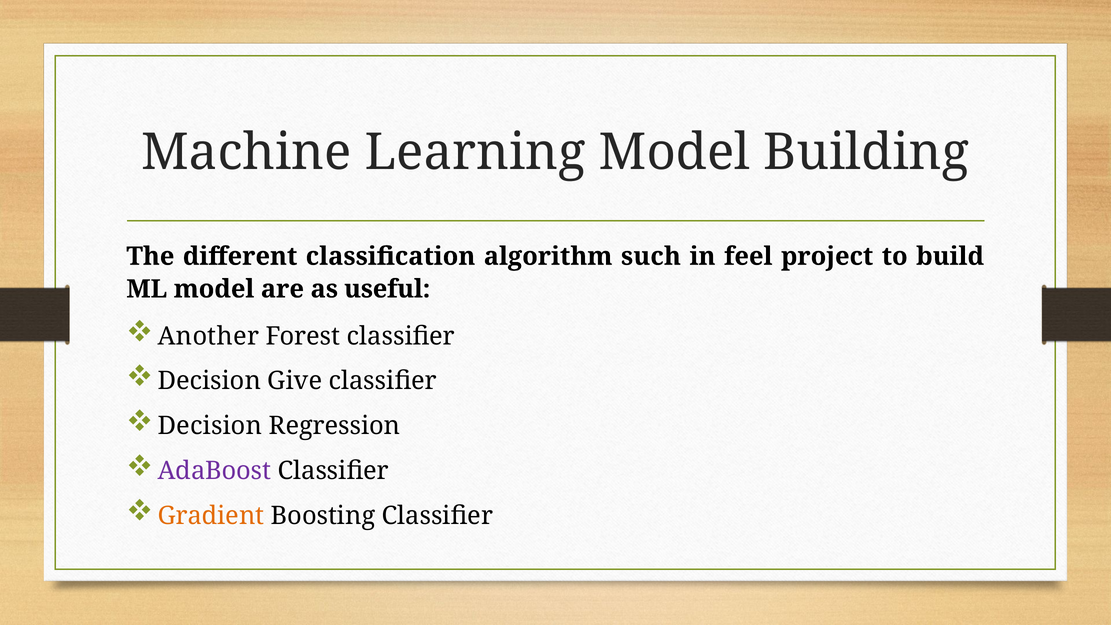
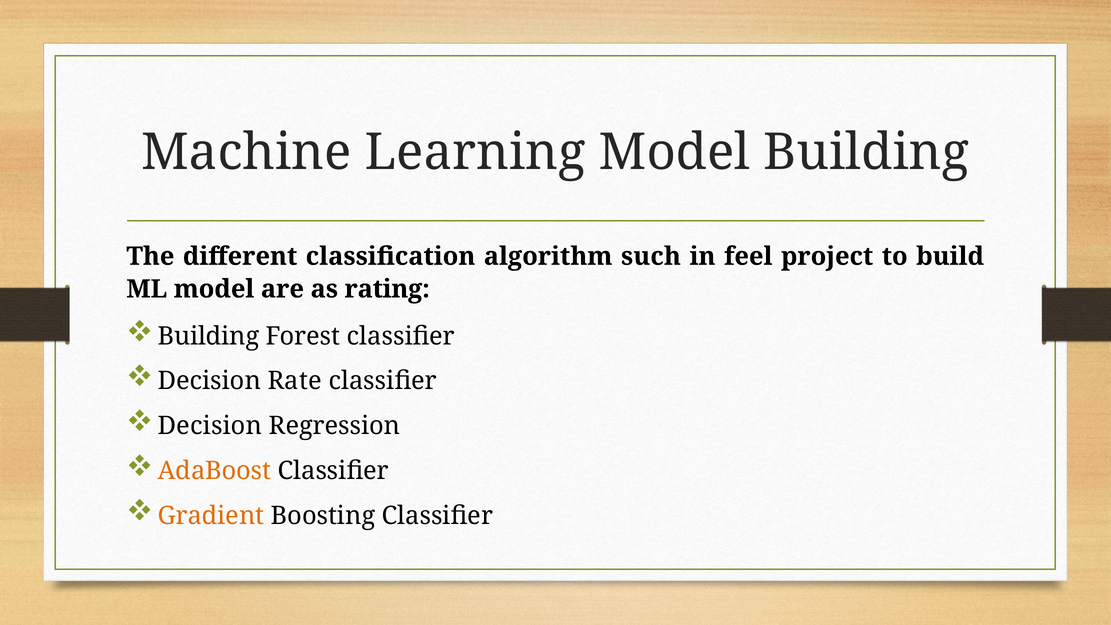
useful: useful -> rating (387, 289)
Another: Another -> Building (209, 336)
Give: Give -> Rate (295, 381)
AdaBoost colour: purple -> orange (214, 471)
